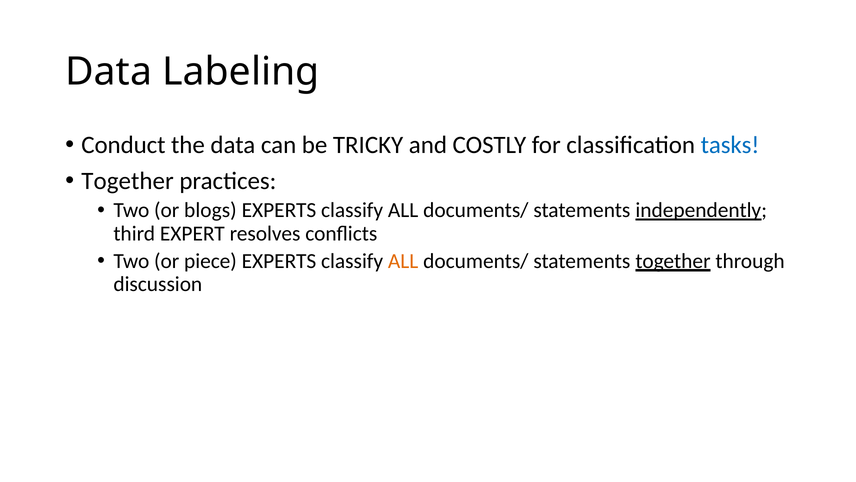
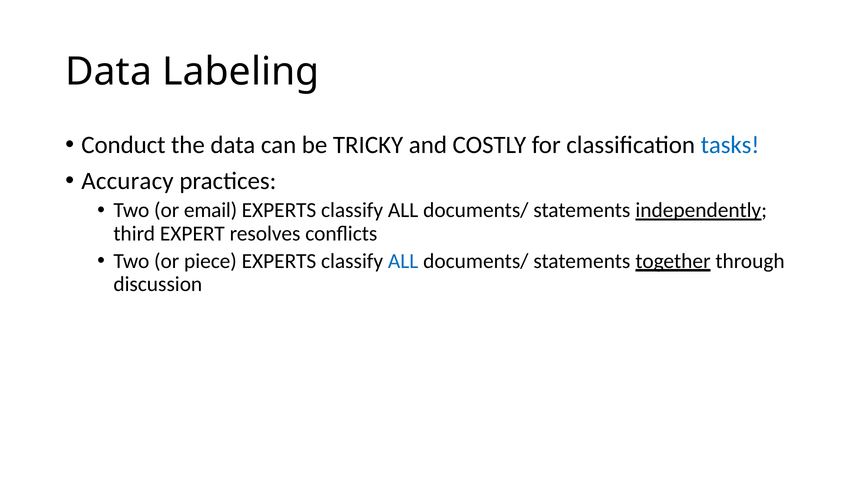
Together: Together -> Accuracy (127, 181)
blogs: blogs -> email (211, 210)
ALL colour: orange -> blue (403, 261)
